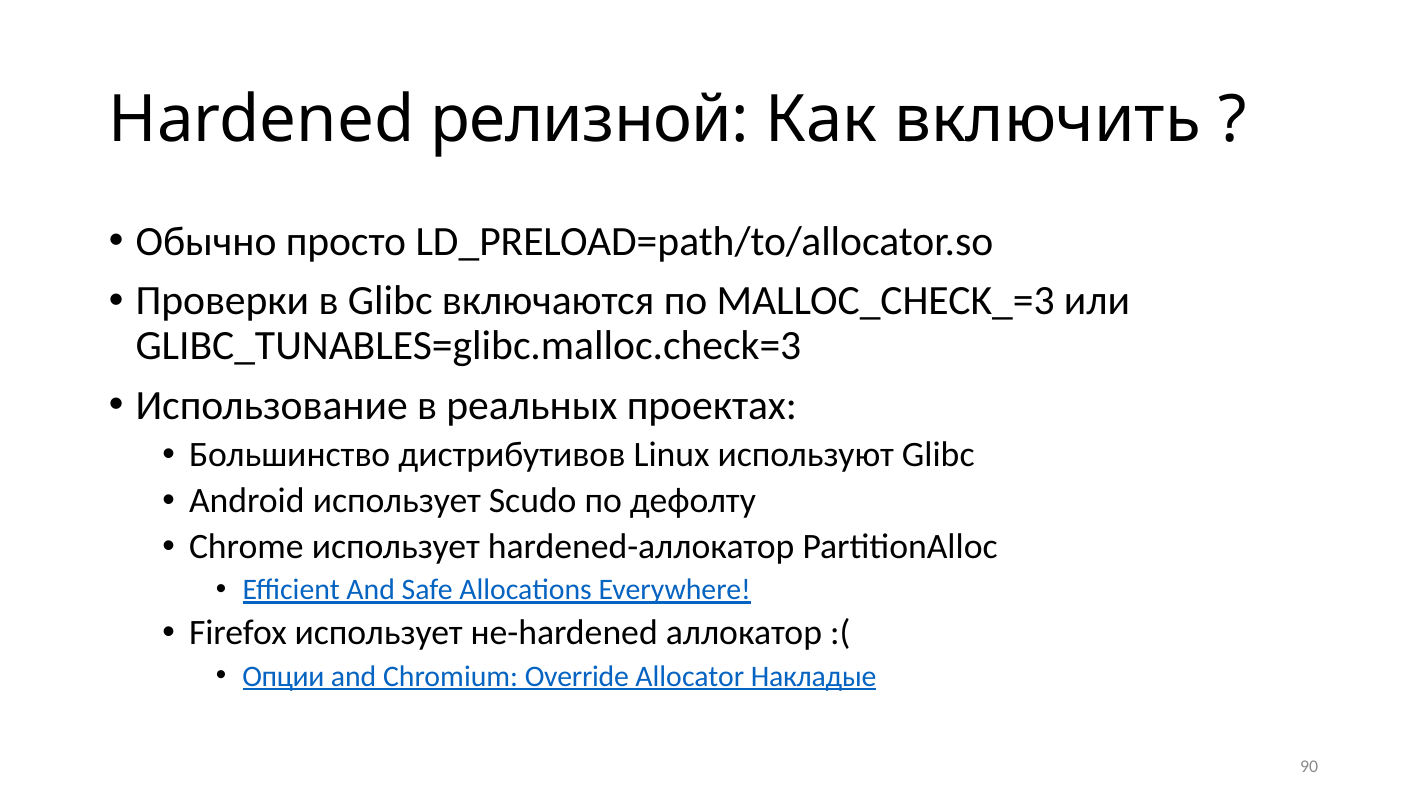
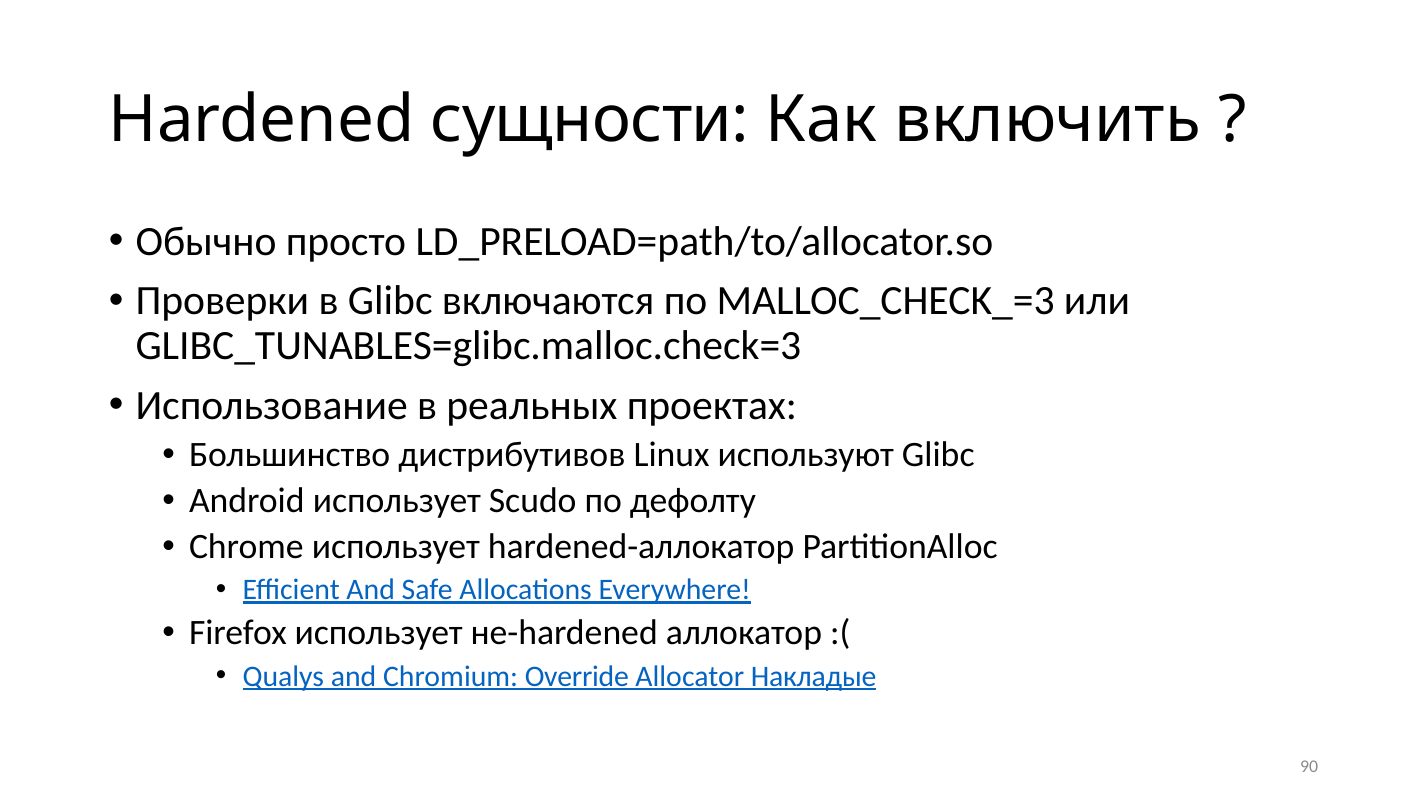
релизной: релизной -> сущности (590, 120)
Опции: Опции -> Qualys (283, 676)
